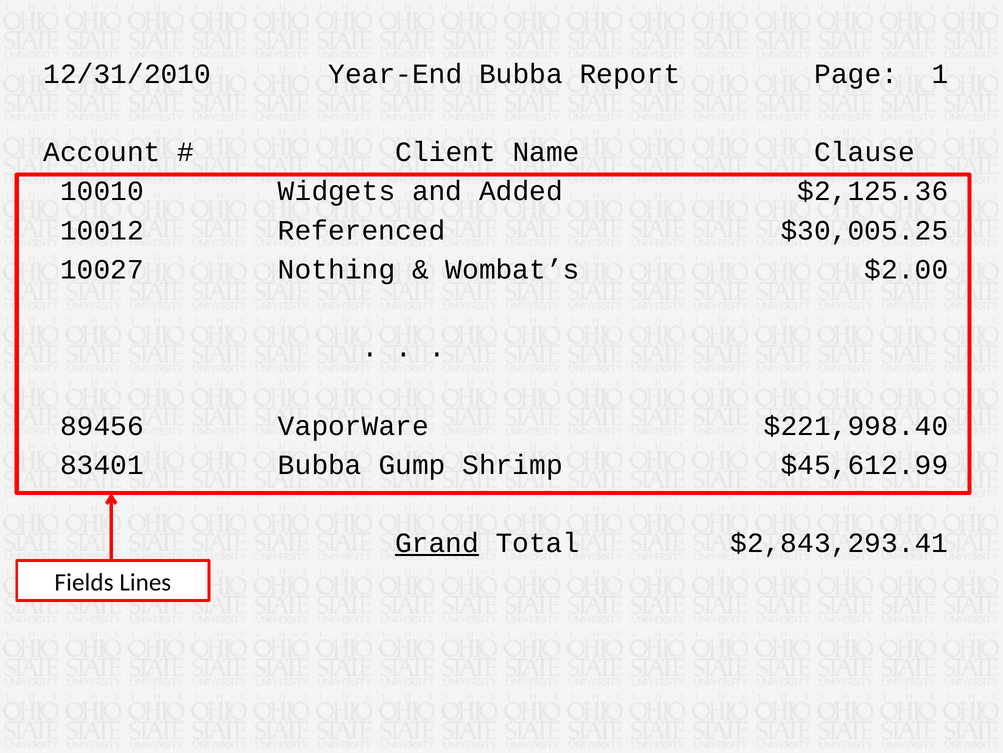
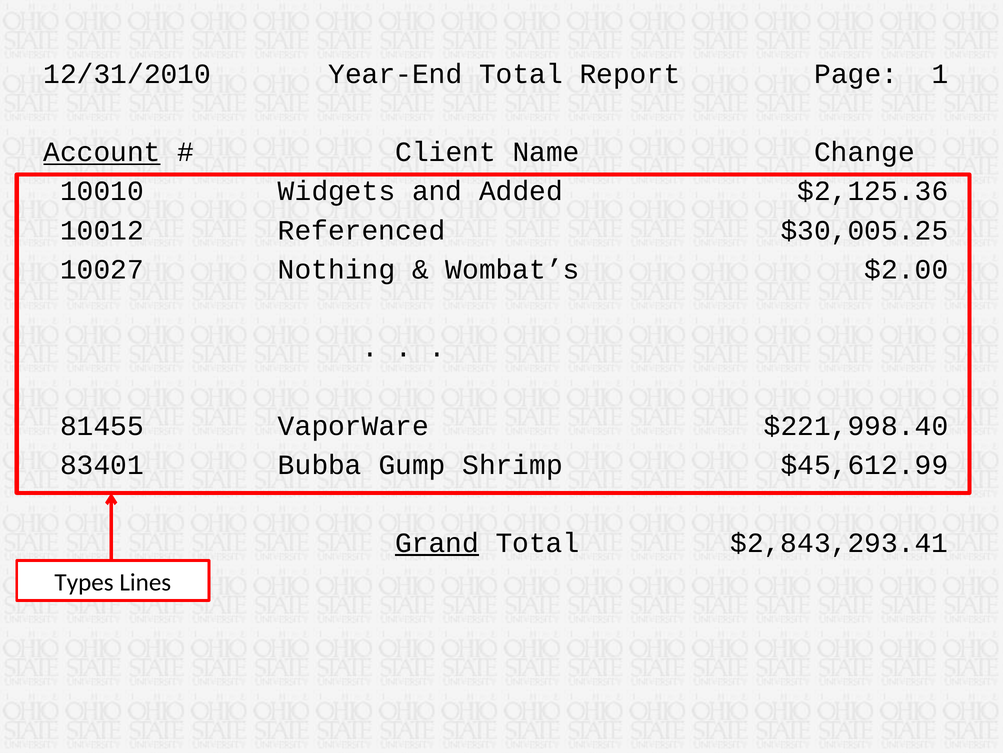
Year-End Bubba: Bubba -> Total (521, 74)
Account underline: none -> present (102, 152)
Clause: Clause -> Change (864, 152)
89456: 89456 -> 81455 (102, 425)
Fields: Fields -> Types (84, 582)
